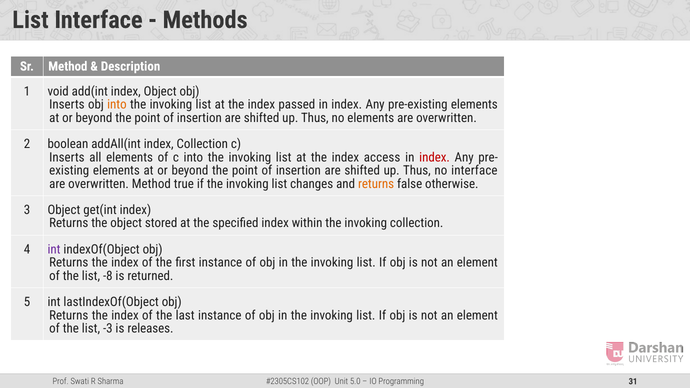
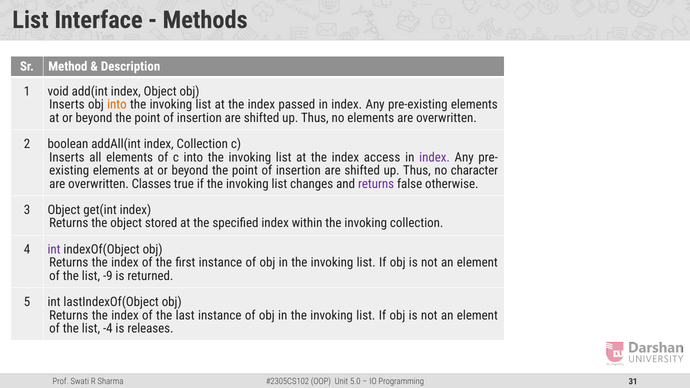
index colour: red -> purple (435, 157)
no interface: interface -> character (474, 171)
overwritten Method: Method -> Classes (151, 184)
returns colour: orange -> purple (376, 184)
-8: -8 -> -9 (108, 276)
-3: -3 -> -4 (108, 329)
